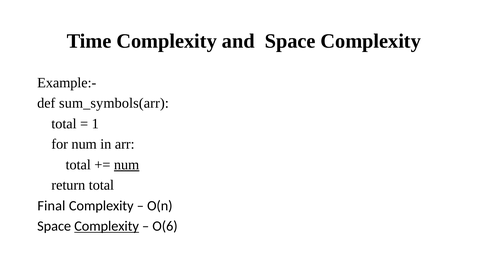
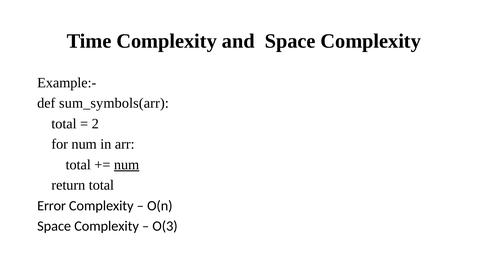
1: 1 -> 2 (95, 123)
Final: Final -> Error (52, 205)
Complexity underline: present -> none (107, 226)
O(6: O(6 -> O(3 (165, 226)
